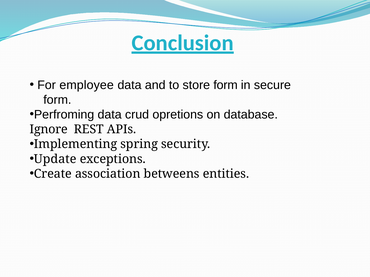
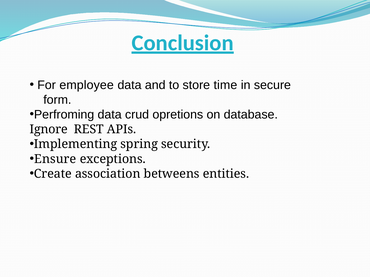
store form: form -> time (225, 85)
Update: Update -> Ensure (55, 159)
